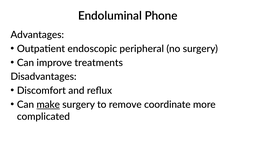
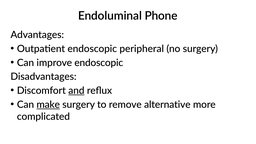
improve treatments: treatments -> endoscopic (99, 63)
and underline: none -> present (76, 91)
coordinate: coordinate -> alternative (167, 105)
